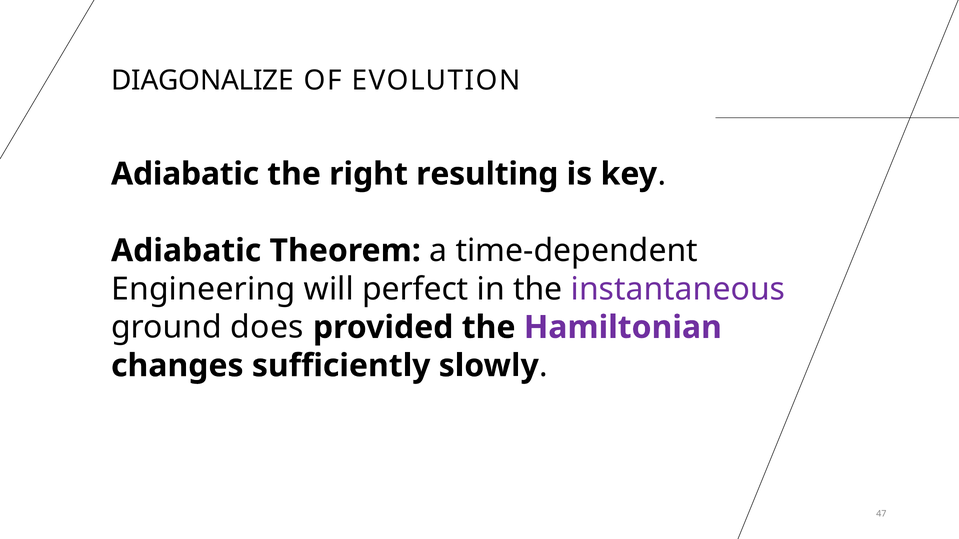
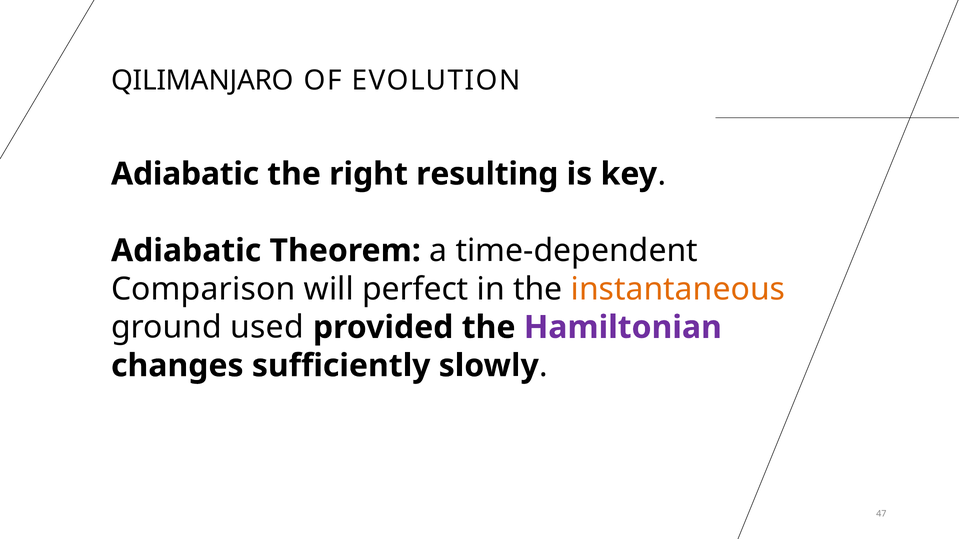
DIAGONALIZE: DIAGONALIZE -> QILIMANJARO (203, 81)
Engineering: Engineering -> Comparison (203, 289)
instantaneous colour: purple -> orange (678, 289)
does: does -> used (267, 328)
